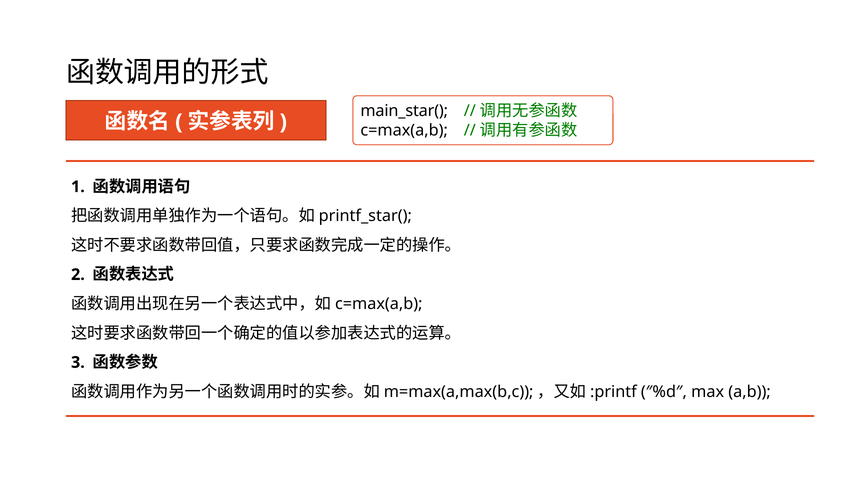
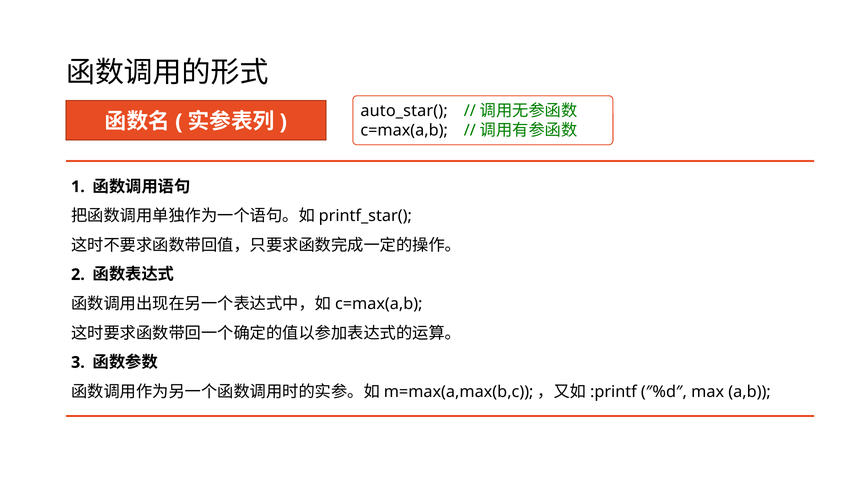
main_star(: main_star( -> auto_star( (404, 111)
